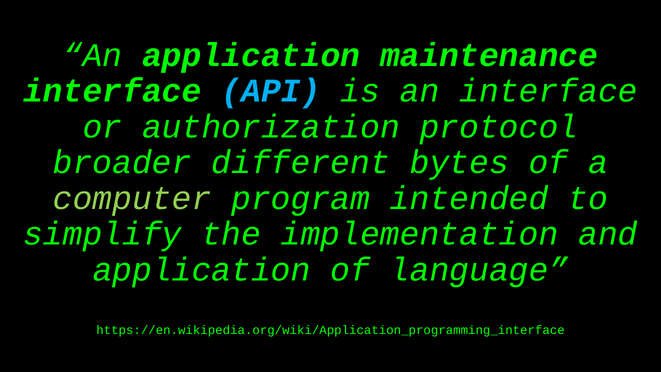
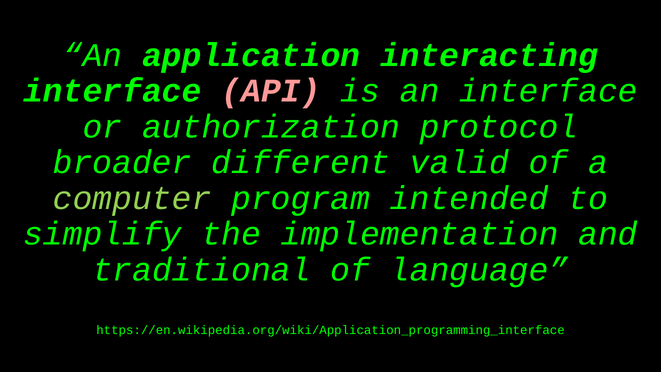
maintenance: maintenance -> interacting (489, 55)
API colour: light blue -> pink (271, 91)
bytes: bytes -> valid (459, 162)
application: application -> traditional (202, 270)
